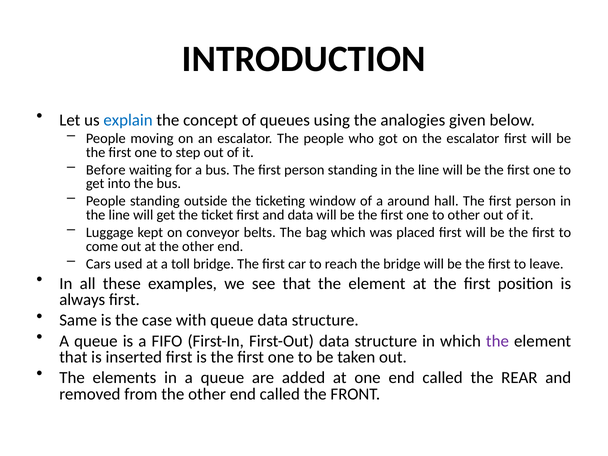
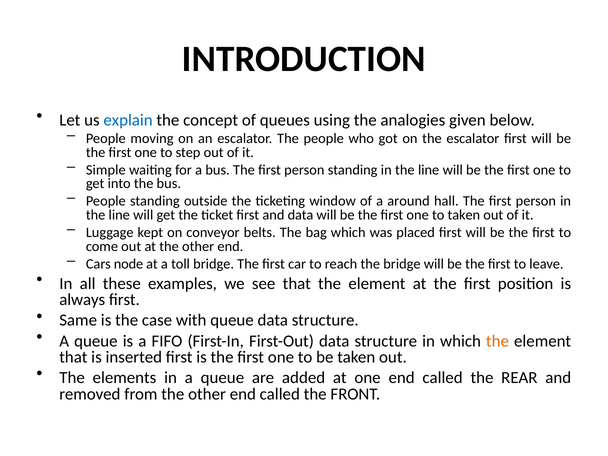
Before: Before -> Simple (106, 170)
to other: other -> taken (464, 215)
used: used -> node (129, 264)
the colour: purple -> orange (497, 341)
